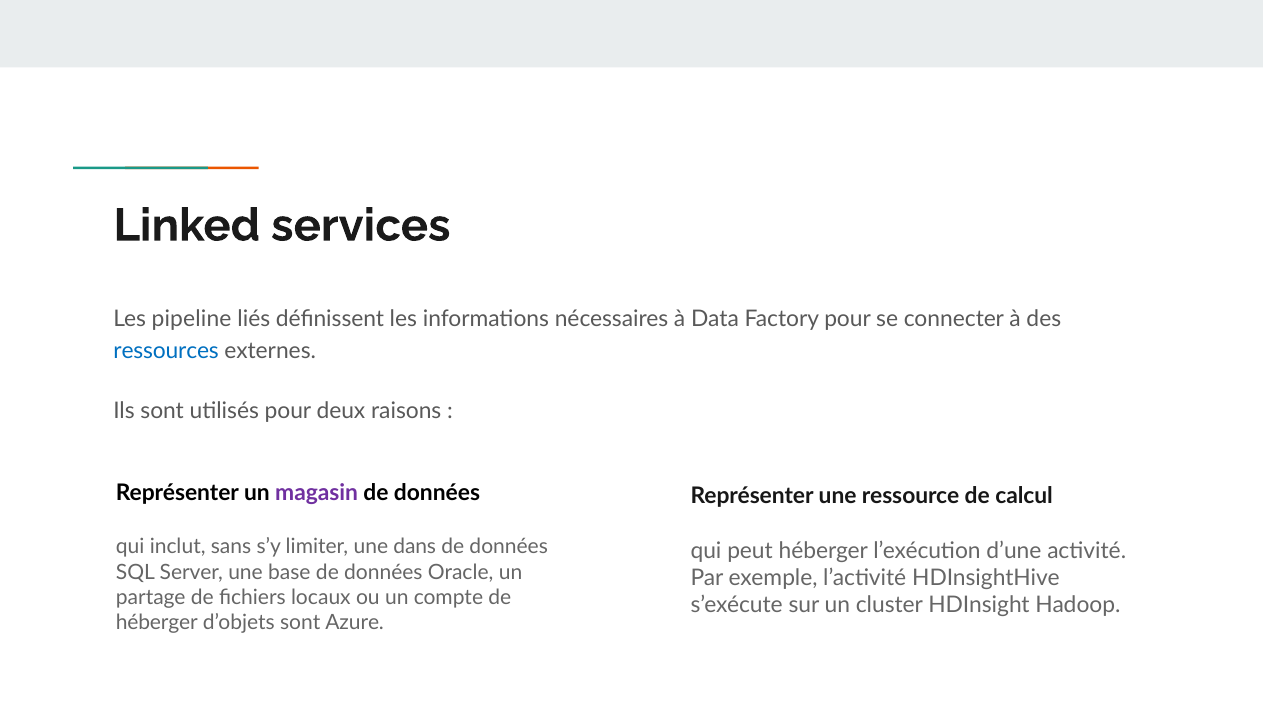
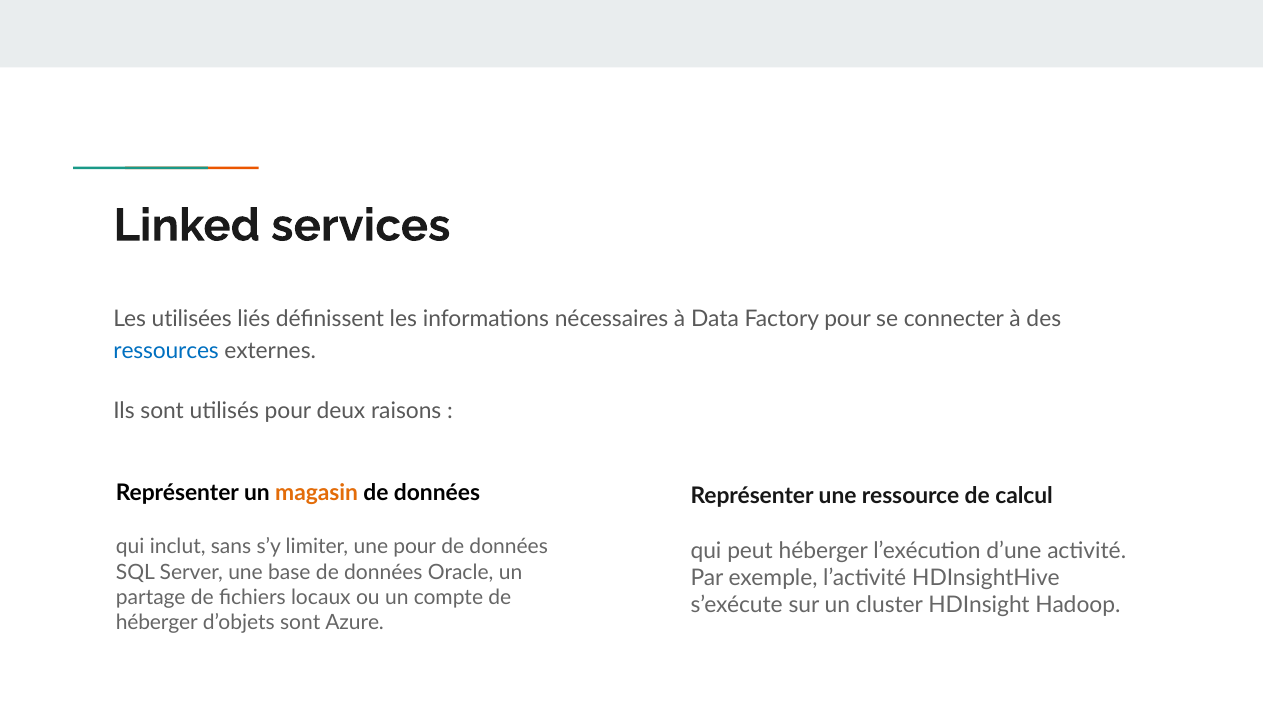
pipeline: pipeline -> utilisées (192, 319)
magasin colour: purple -> orange (317, 493)
une dans: dans -> pour (415, 546)
